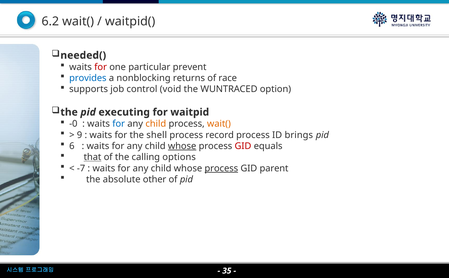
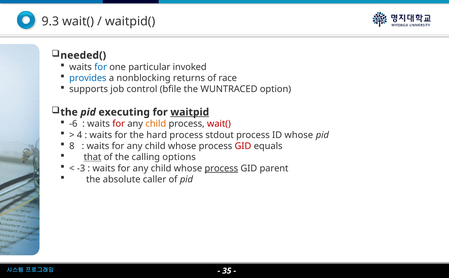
6.2: 6.2 -> 9.3 (50, 22)
for colour: red -> blue (101, 67)
prevent: prevent -> invoked (190, 67)
void: void -> bfile (171, 89)
waitpid underline: none -> present (190, 112)
-0: -0 -> -6 (73, 124)
for colour: blue -> red (119, 124)
wait( colour: orange -> red (219, 124)
9: 9 -> 4 (80, 135)
shell: shell -> hard (157, 135)
record: record -> stdout (220, 135)
ID brings: brings -> whose (299, 135)
6: 6 -> 8 (72, 146)
whose underline: present -> none (182, 146)
-7: -7 -> -3 (81, 169)
other: other -> caller (155, 180)
